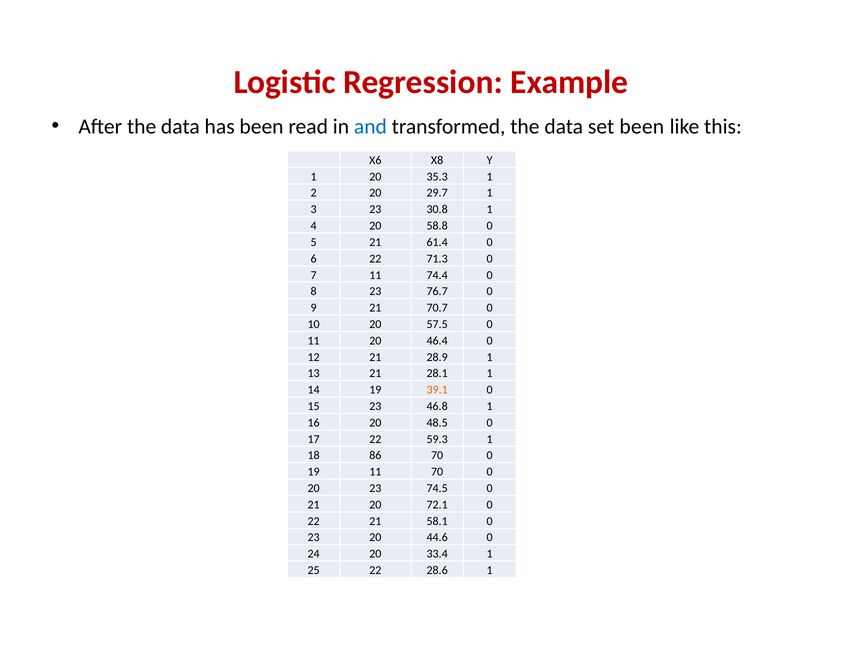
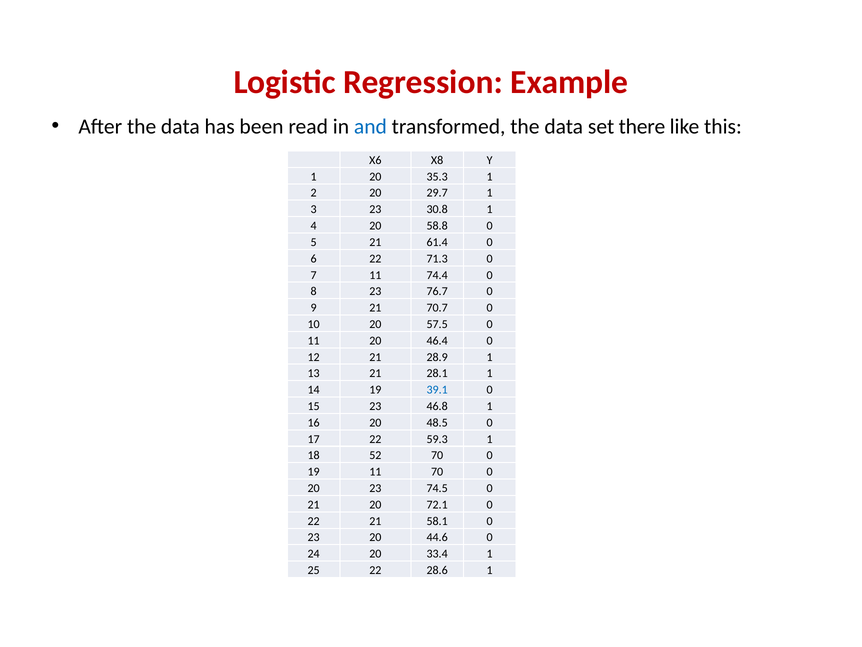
set been: been -> there (642, 126)
39.1 colour: orange -> blue (437, 390)
86: 86 -> 52 (375, 455)
